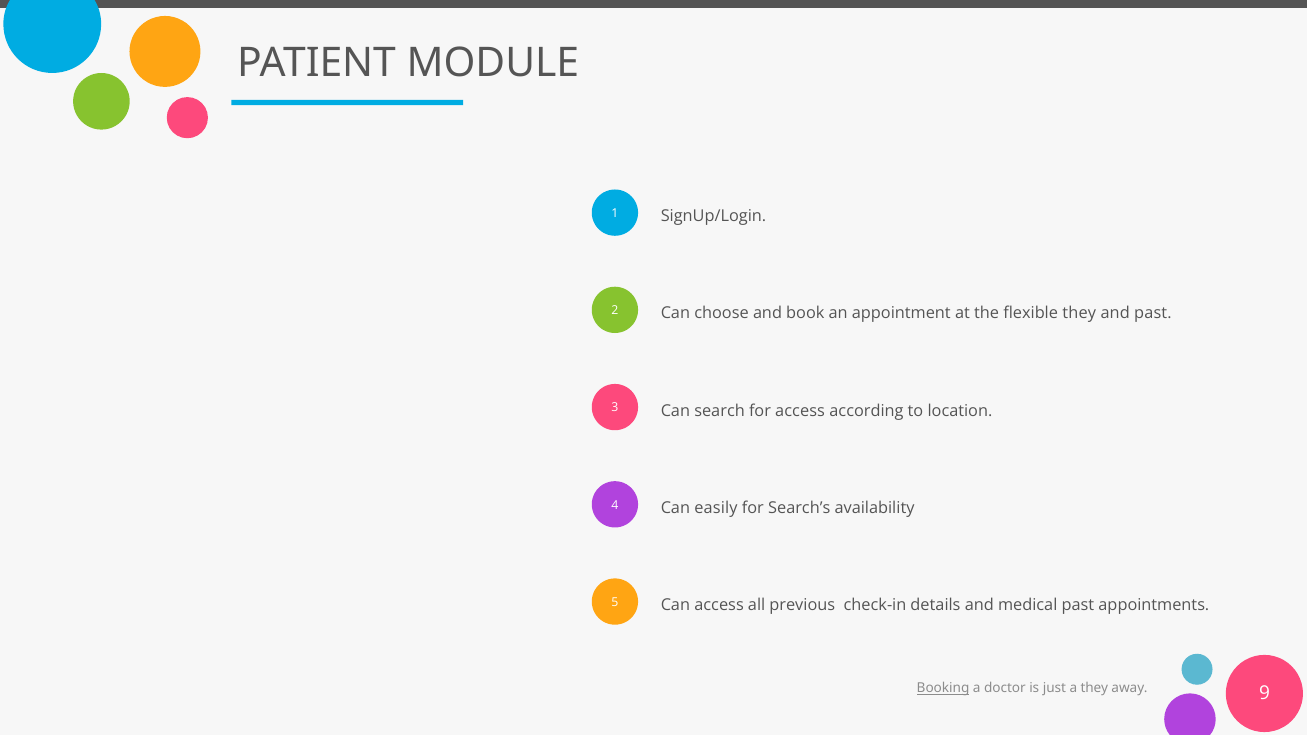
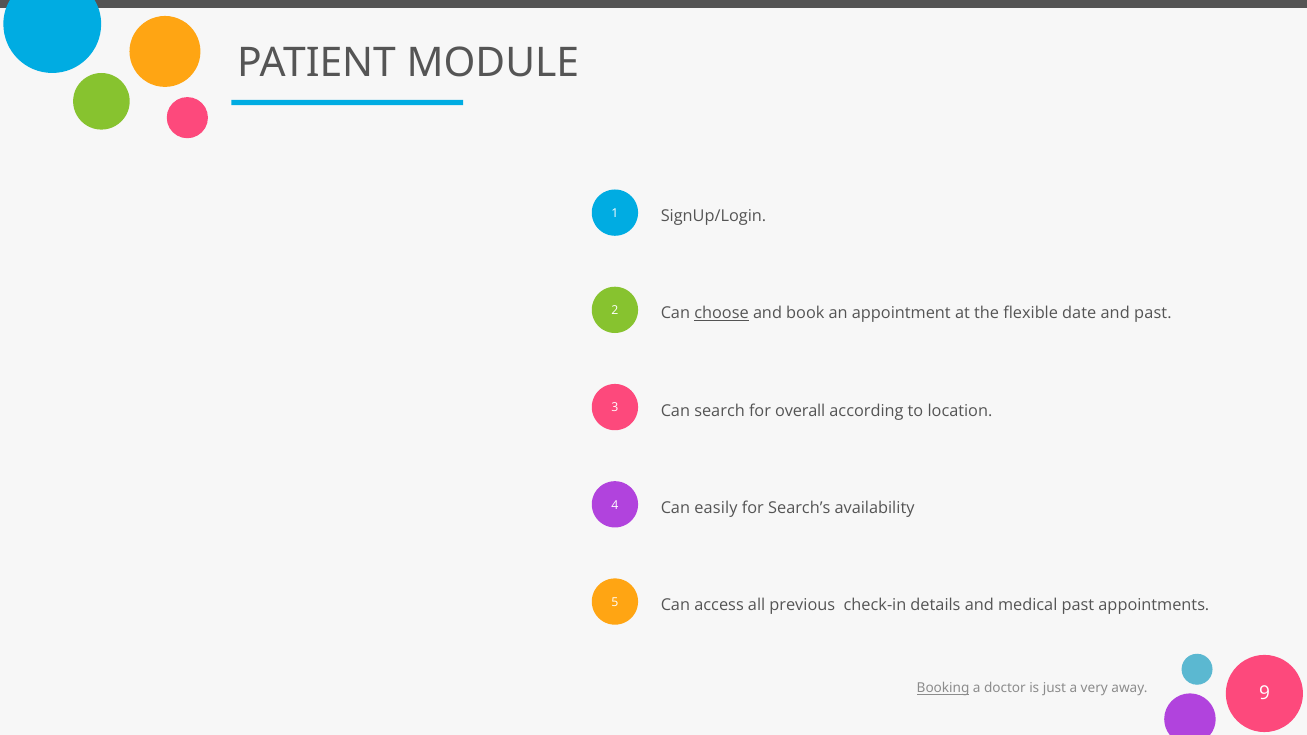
choose underline: none -> present (722, 313)
flexible they: they -> date (1079, 313)
for access: access -> overall (800, 411)
a they: they -> very (1094, 689)
